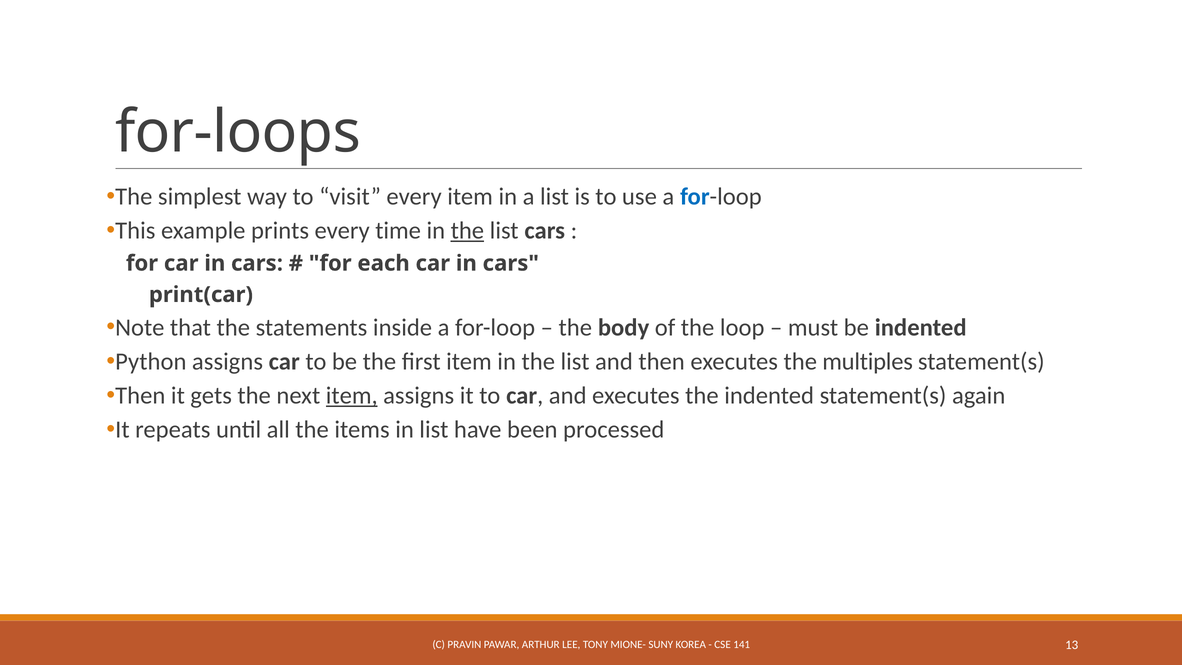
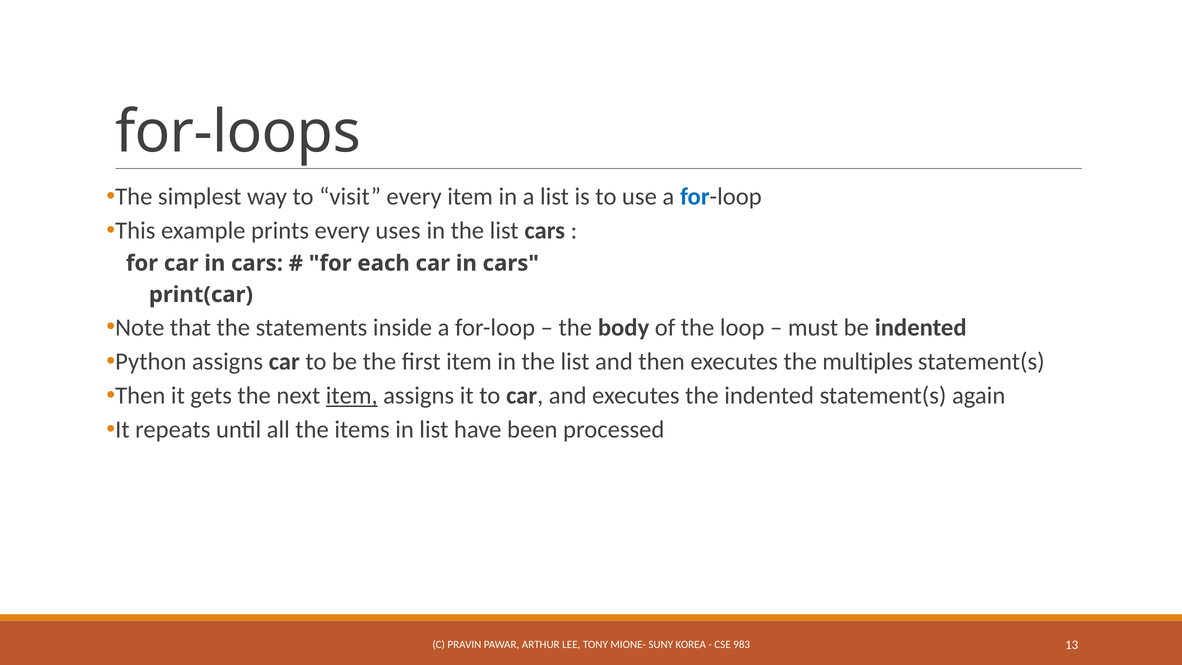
time: time -> uses (398, 231)
the underline: present -> none (467, 231)
141: 141 -> 983 (742, 645)
